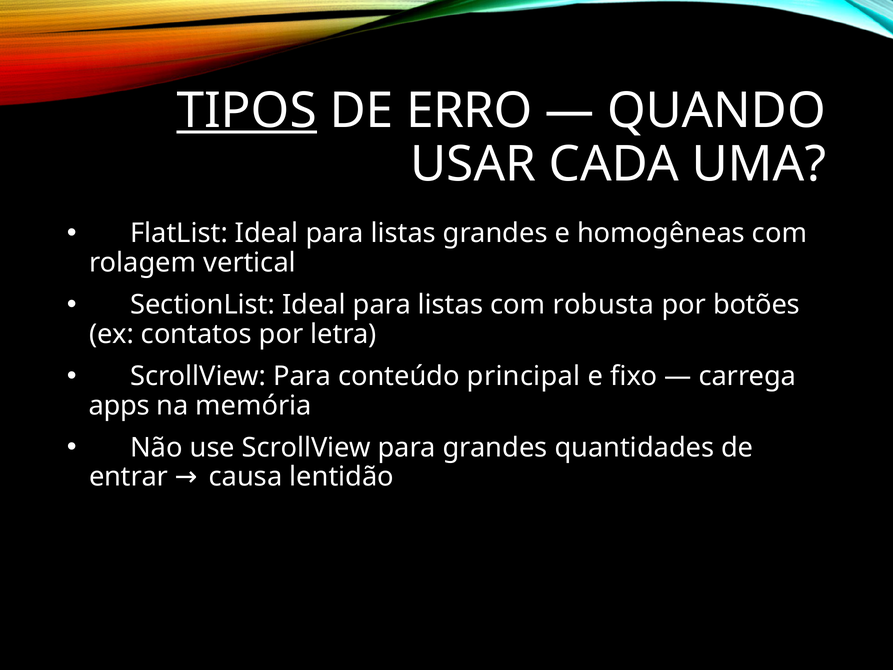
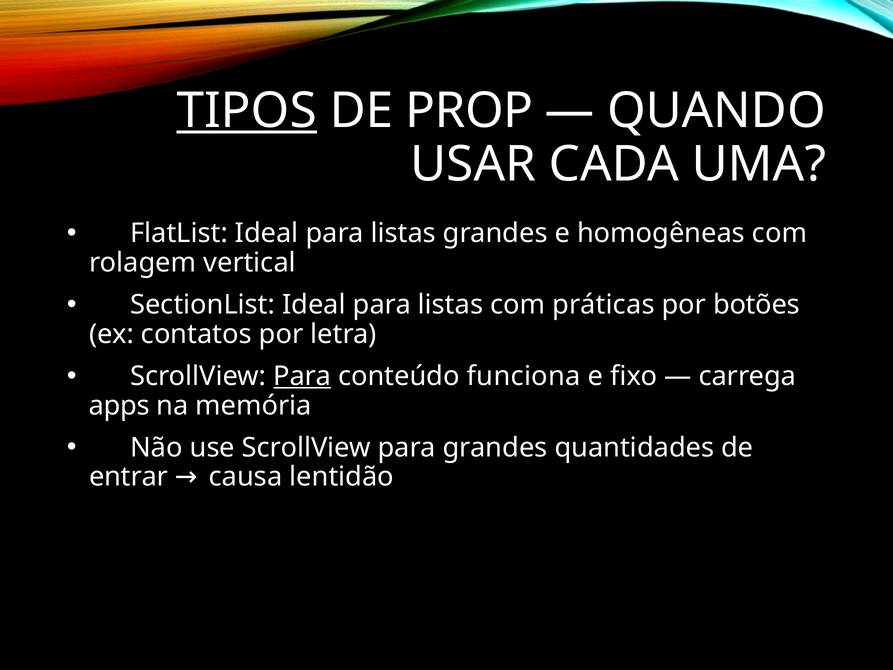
ERRO: ERRO -> PROP (469, 111)
robusta: robusta -> práticas (603, 305)
Para underline: none -> present (302, 376)
principal: principal -> funciona (524, 376)
